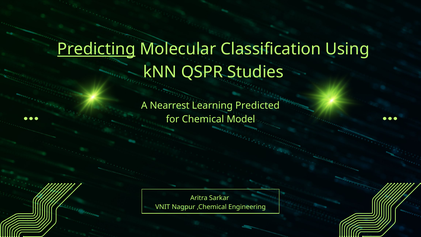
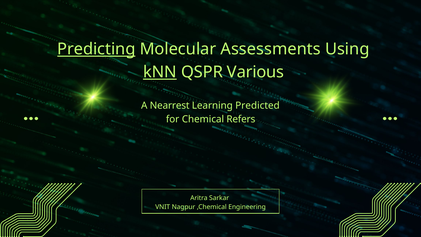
Classification: Classification -> Assessments (271, 49)
kNN underline: none -> present (160, 72)
Studies: Studies -> Various (256, 72)
Model: Model -> Refers (241, 119)
